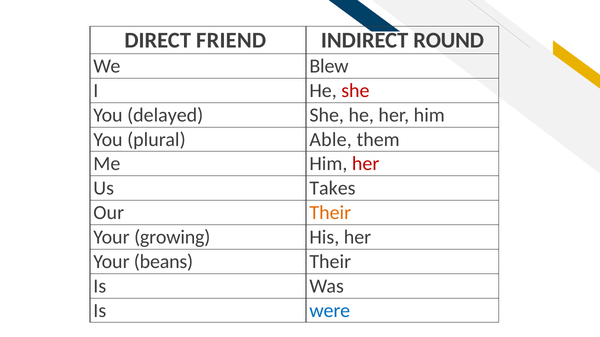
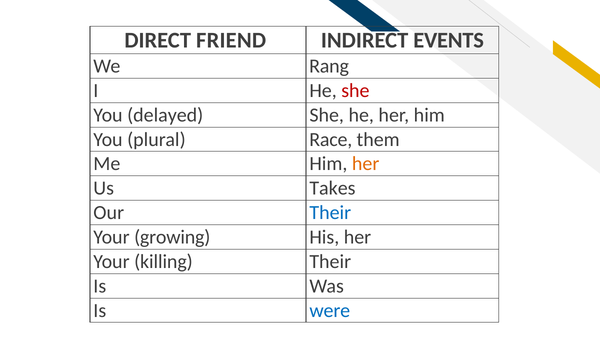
ROUND: ROUND -> EVENTS (449, 40)
Blew: Blew -> Rang (329, 66)
Able: Able -> Race (331, 140)
her colour: red -> orange (366, 164)
Their colour: orange -> blue (330, 213)
beans: beans -> killing (163, 262)
